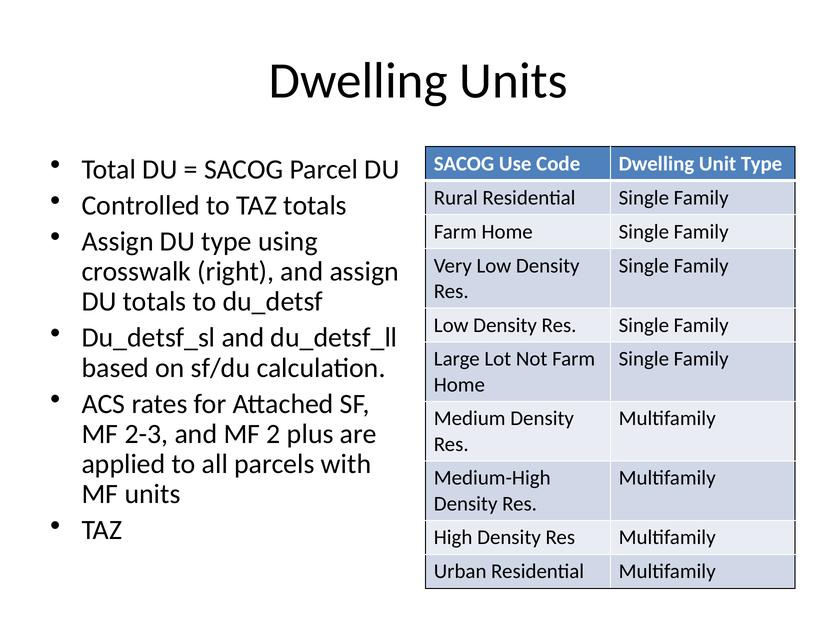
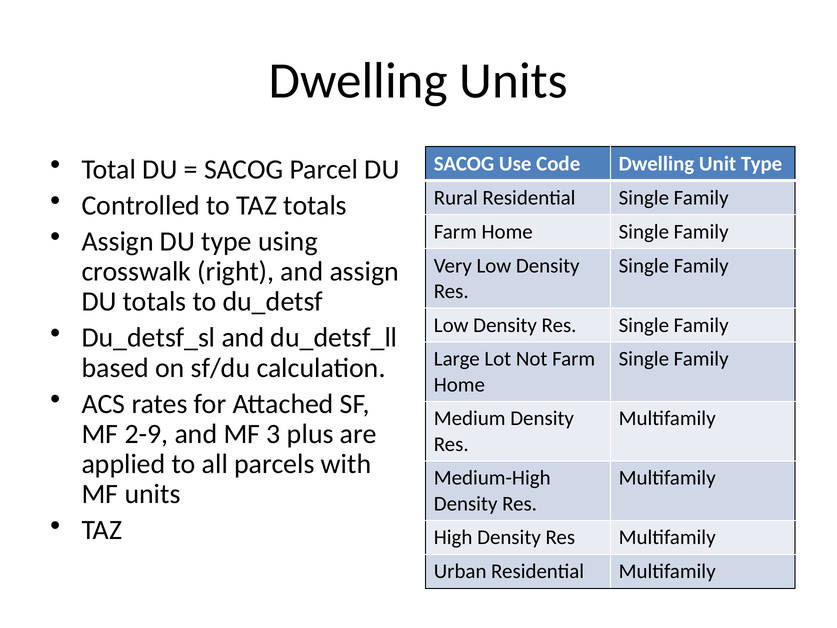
2-3: 2-3 -> 2-9 (146, 434)
2: 2 -> 3 (274, 434)
